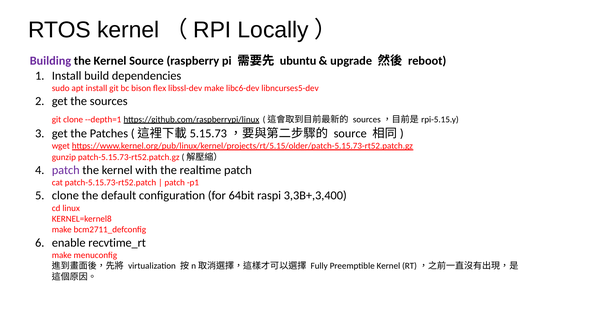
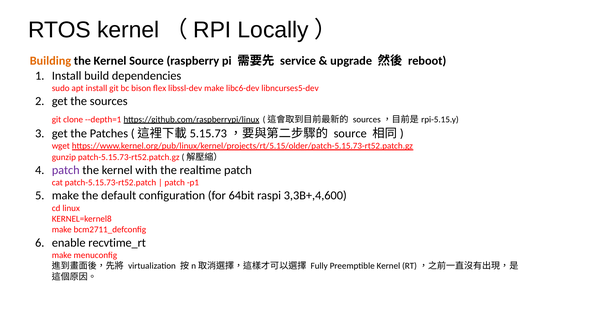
Building colour: purple -> orange (50, 61)
ubuntu: ubuntu -> service (298, 61)
clone: clone -> make (65, 196)
3,3B+,3,400: 3,3B+,3,400 -> 3,3B+,4,600 (315, 196)
